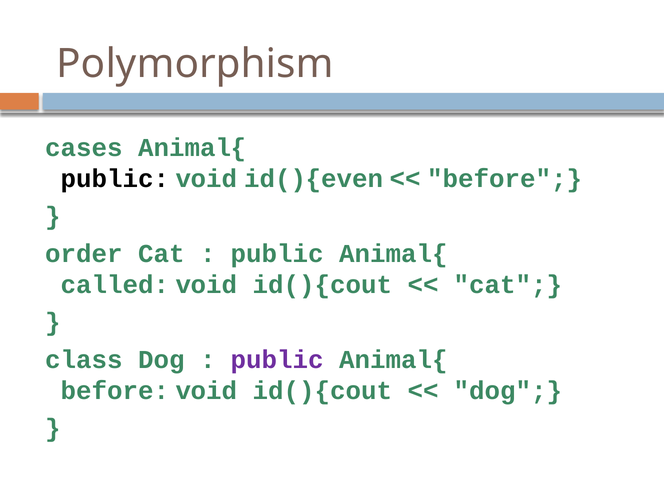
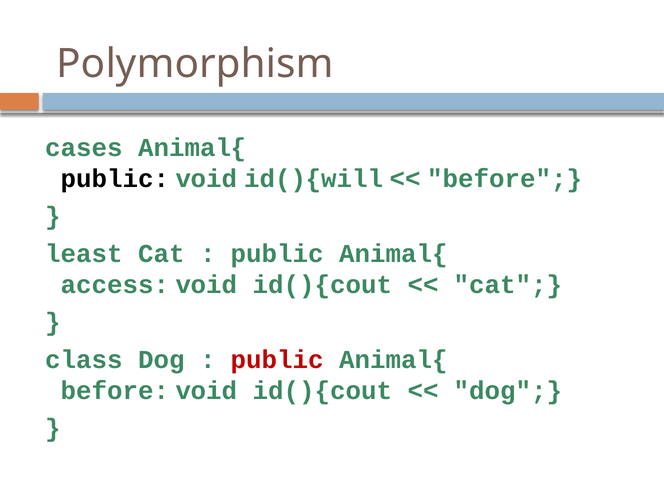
id(){even: id(){even -> id(){will (314, 179)
order: order -> least (84, 254)
called: called -> access (115, 285)
public colour: purple -> red (277, 360)
